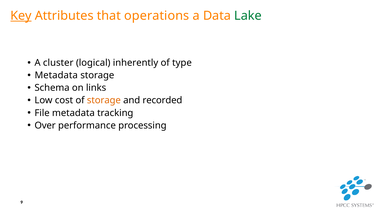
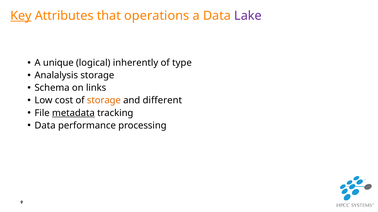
Lake colour: green -> purple (248, 16)
cluster: cluster -> unique (58, 63)
Metadata: Metadata -> Analalysis (56, 76)
recorded: recorded -> different (162, 101)
metadata underline: none -> present (73, 113)
Over: Over -> Data (45, 126)
